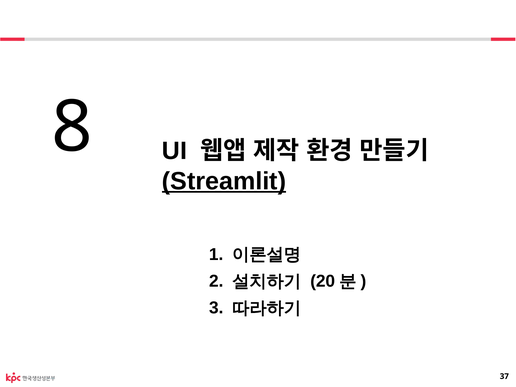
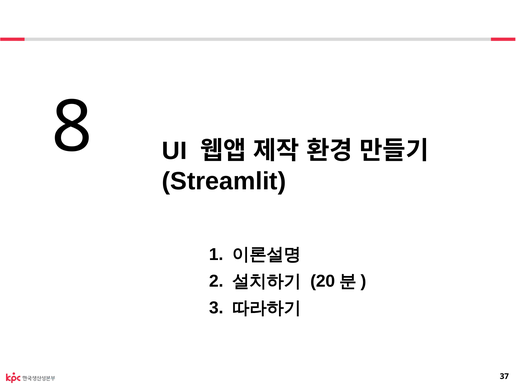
Streamlit underline: present -> none (224, 181)
